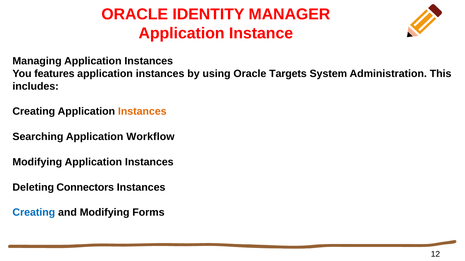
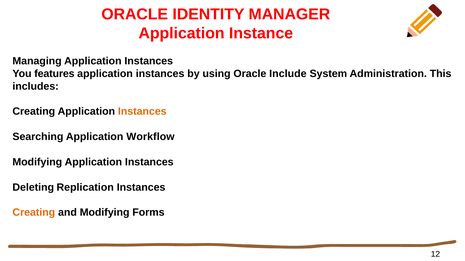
Targets: Targets -> Include (288, 74)
Connectors: Connectors -> Replication (85, 188)
Creating colour: blue -> orange (34, 213)
